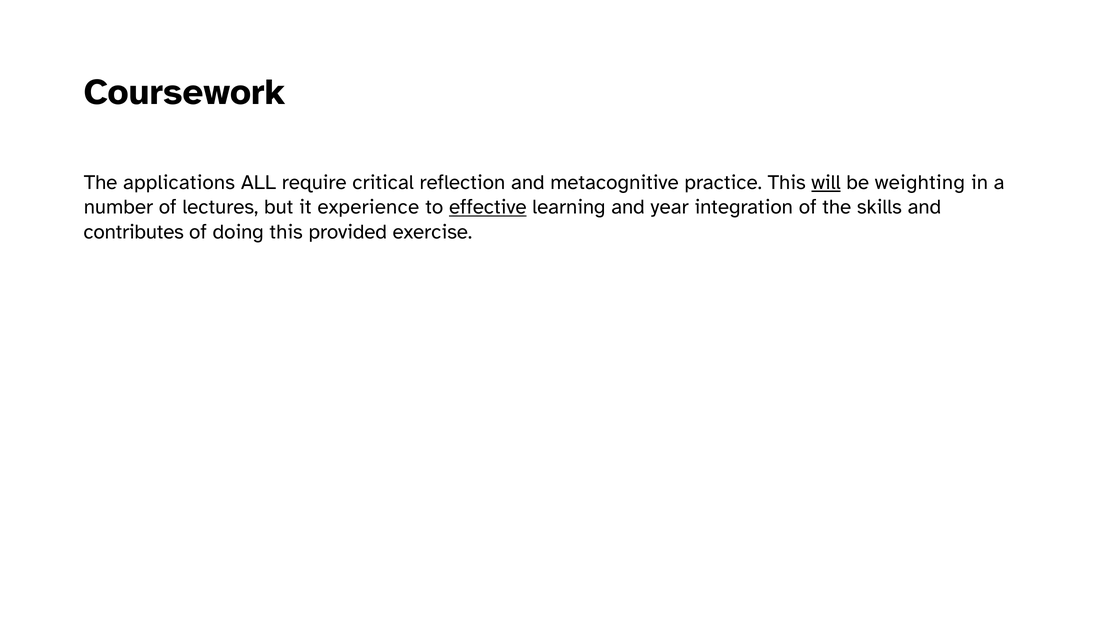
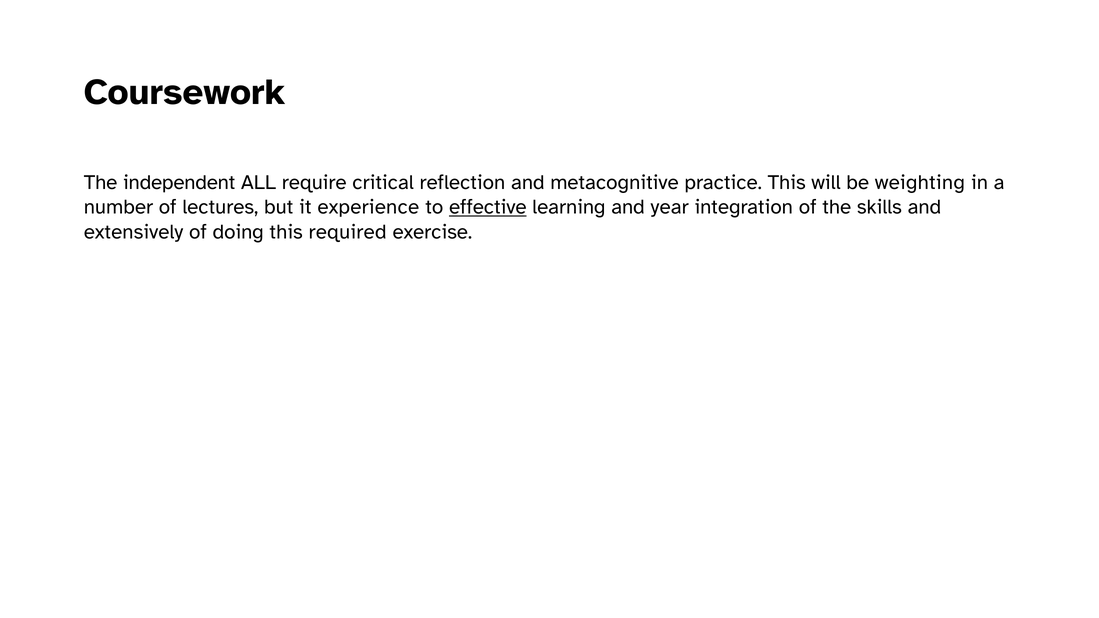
applications: applications -> independent (179, 182)
will underline: present -> none (826, 182)
contributes: contributes -> extensively (134, 232)
provided: provided -> required (348, 232)
